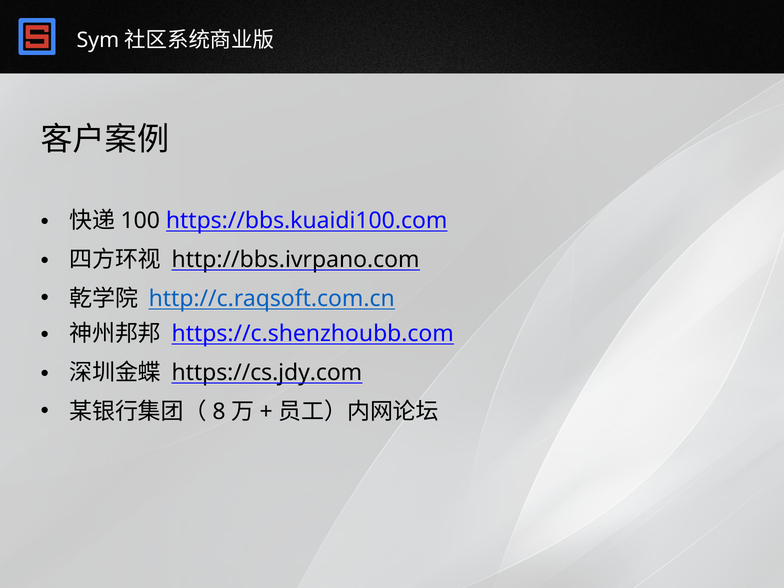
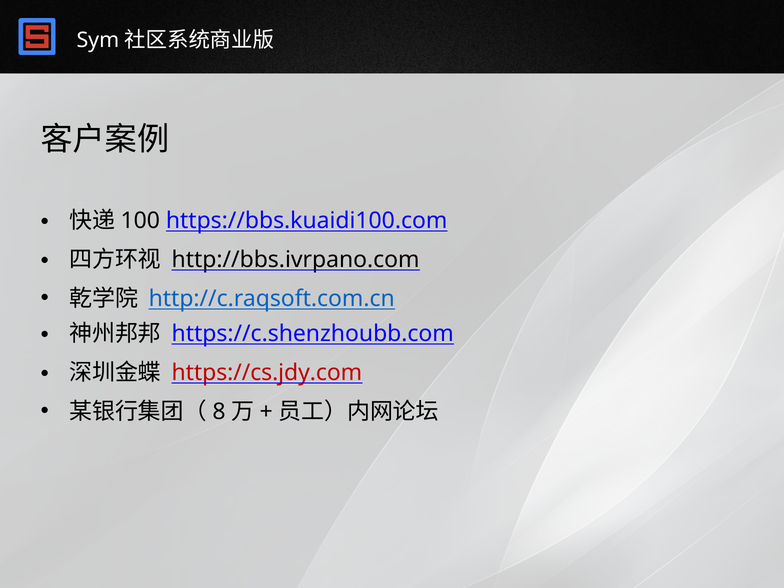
https://cs.jdy.com colour: black -> red (267, 373)
